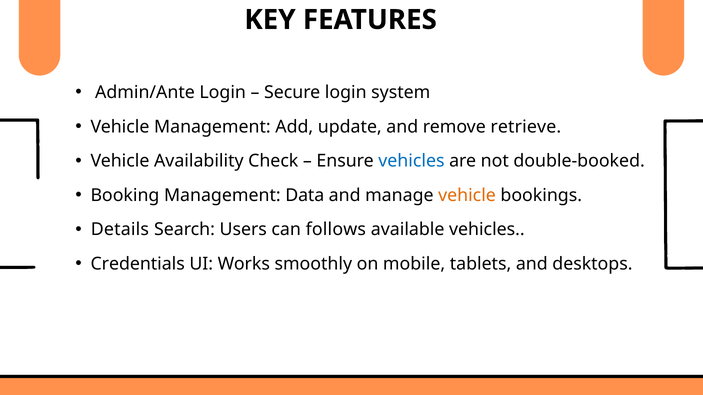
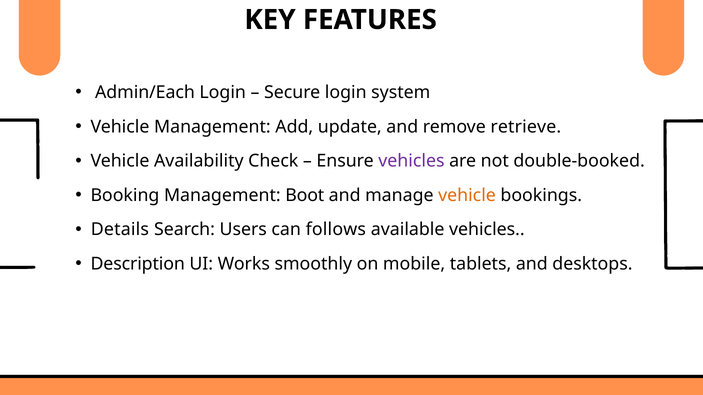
Admin/Ante: Admin/Ante -> Admin/Each (145, 93)
vehicles colour: blue -> purple (411, 161)
Data: Data -> Boot (305, 196)
Credentials: Credentials -> Description (138, 264)
